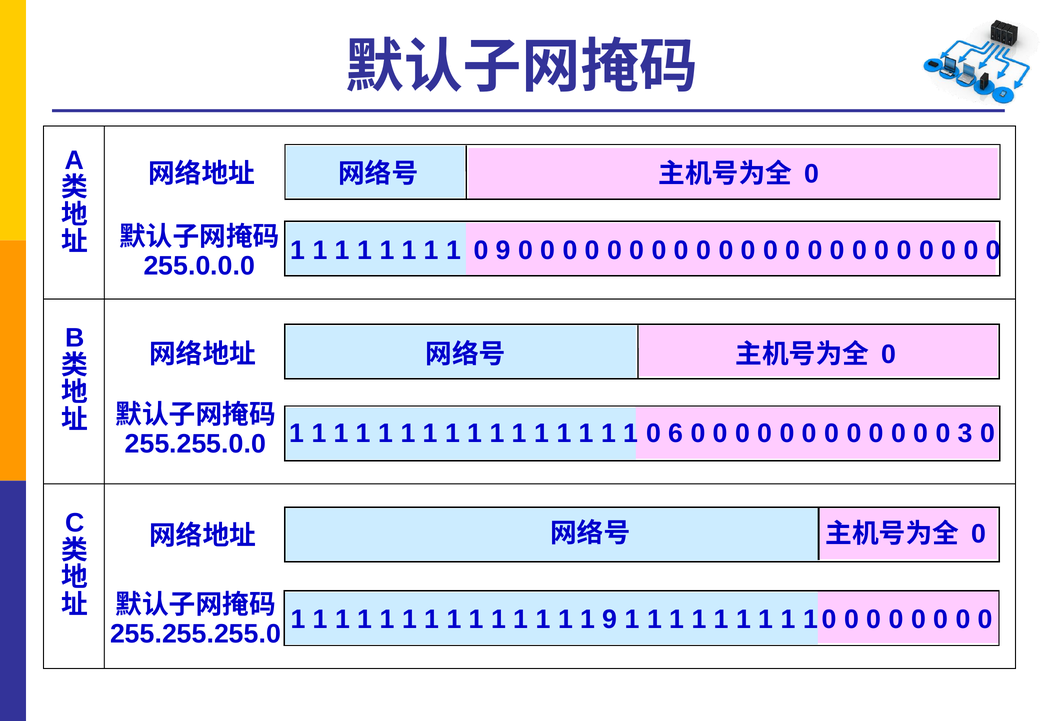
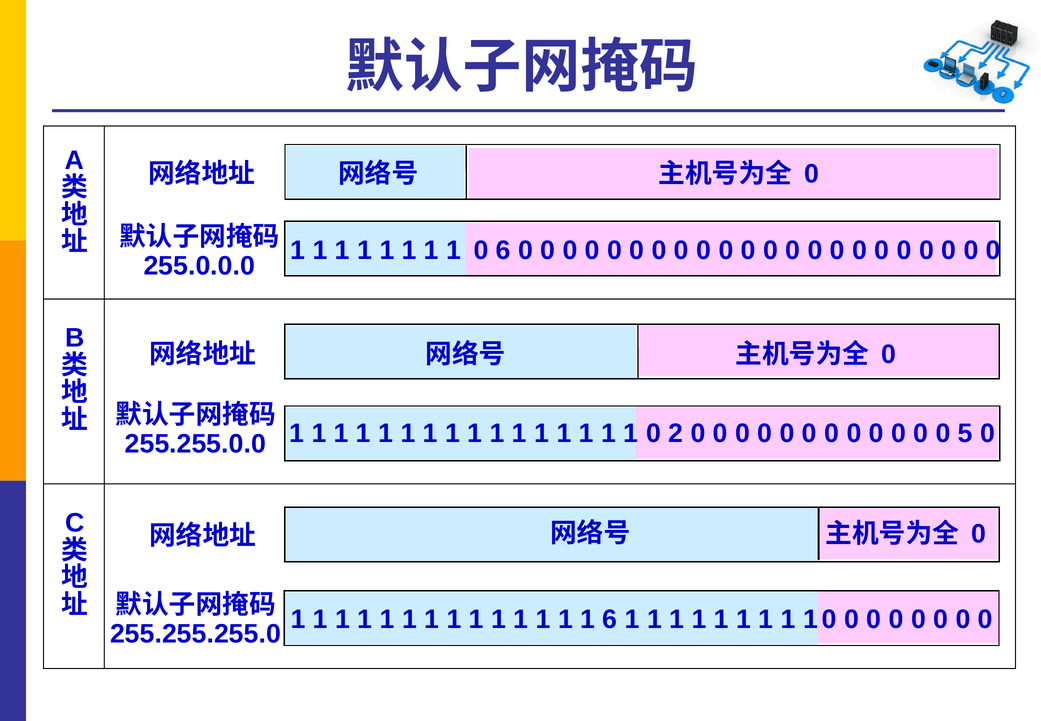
0 9: 9 -> 6 (503, 250)
6: 6 -> 2 (676, 433)
3: 3 -> 5 (965, 433)
1 9: 9 -> 6 (610, 619)
